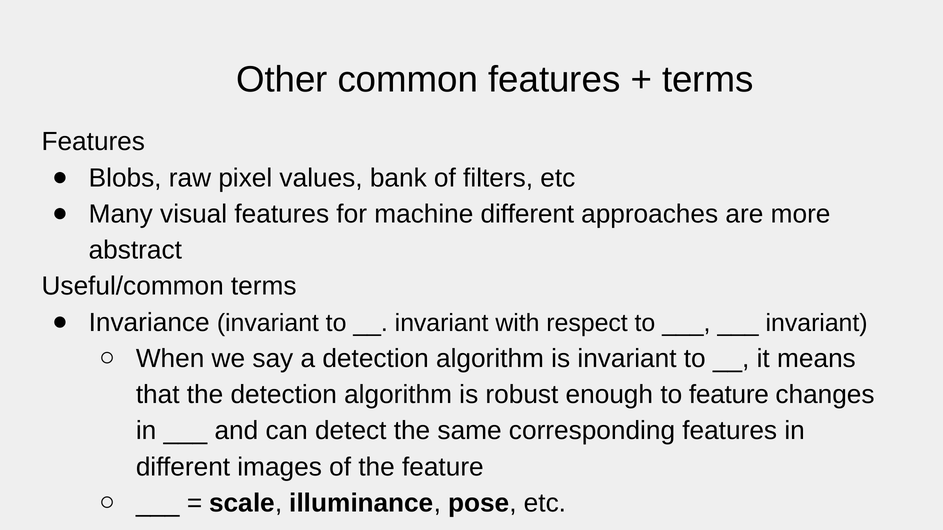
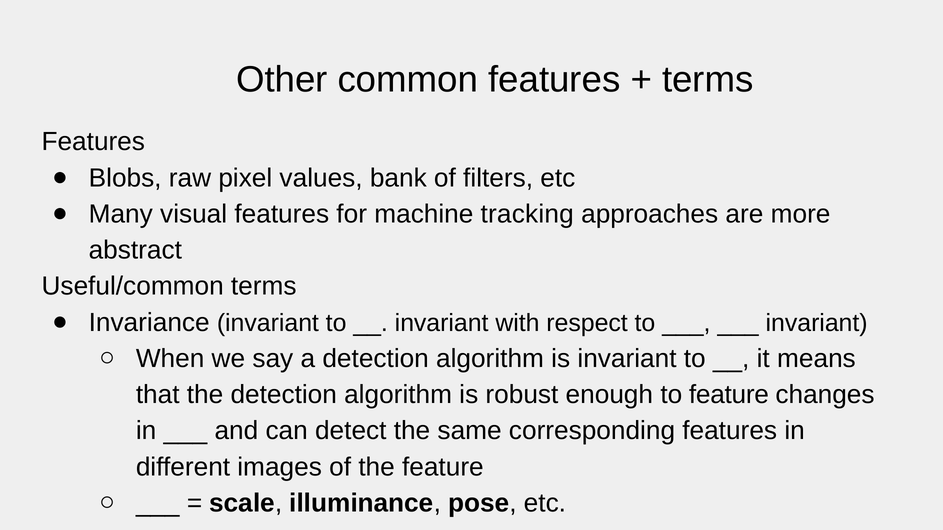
machine different: different -> tracking (527, 214)
